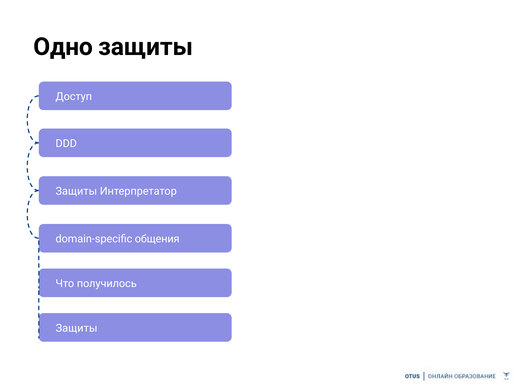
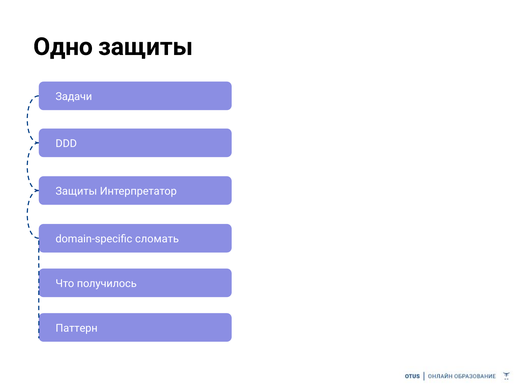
Доступ: Доступ -> Задачи (74, 97)
общения: общения -> сломать (157, 239)
Защиты: Защиты -> Паттерн (77, 328)
